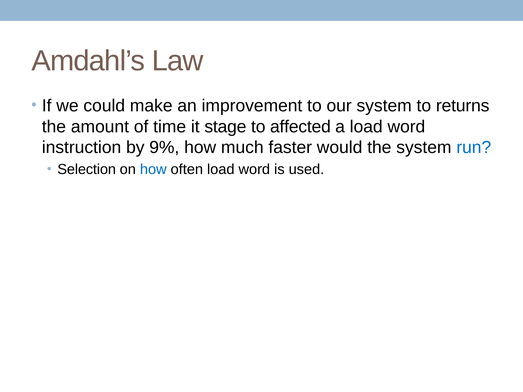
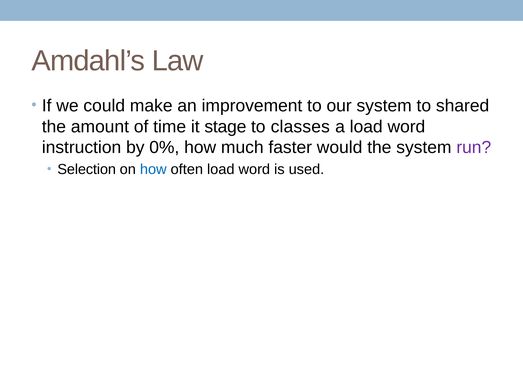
returns: returns -> shared (463, 106)
affected: affected -> classes (300, 127)
9%: 9% -> 0% (164, 148)
run colour: blue -> purple (474, 148)
